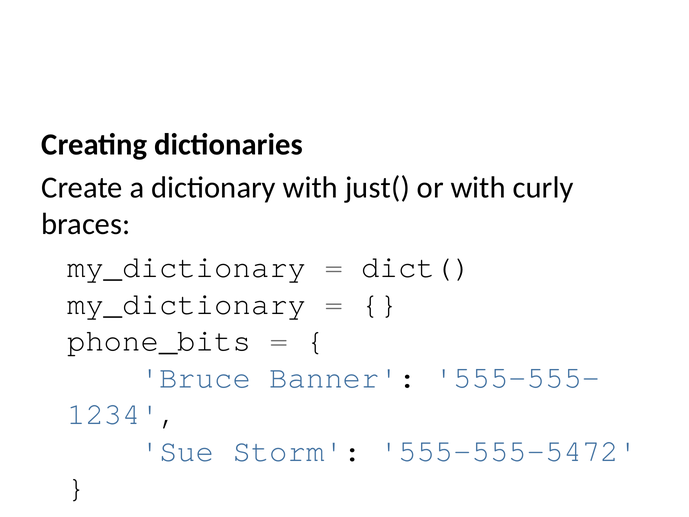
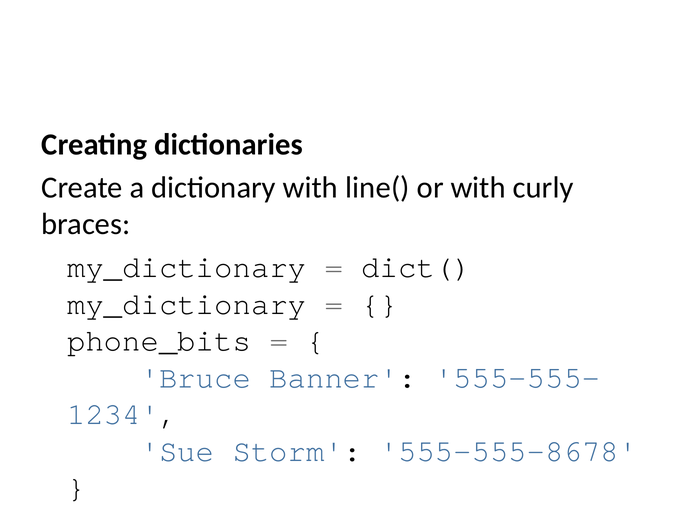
just(: just( -> line( (377, 187)
555-555-5472: 555-555-5472 -> 555-555-8678 (508, 451)
